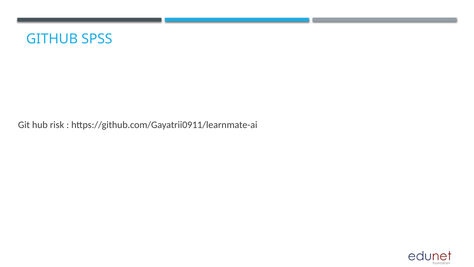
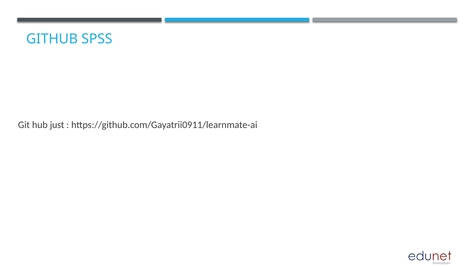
risk: risk -> just (57, 125)
